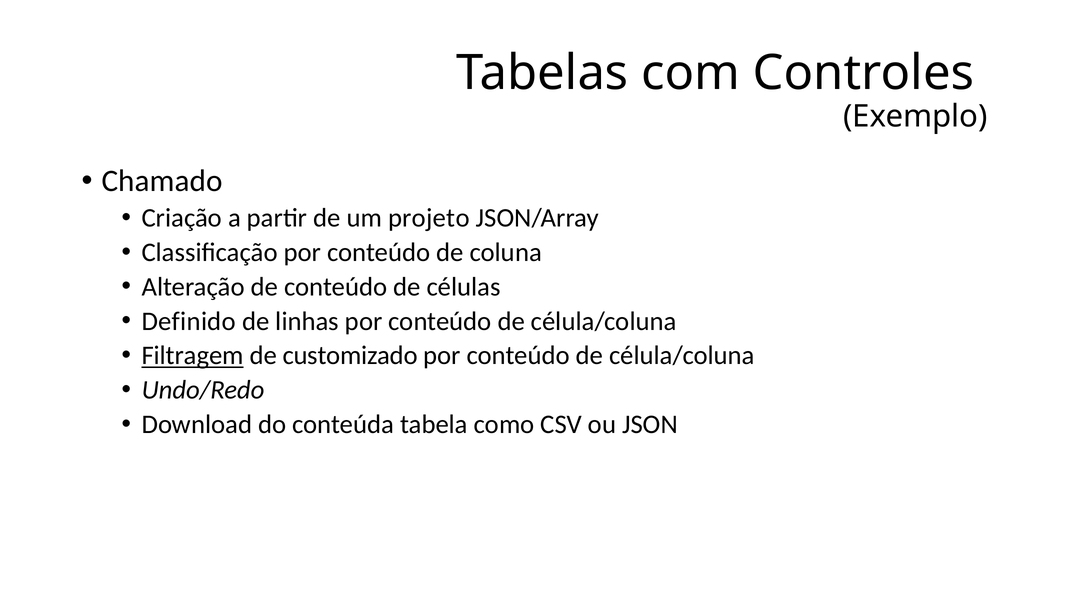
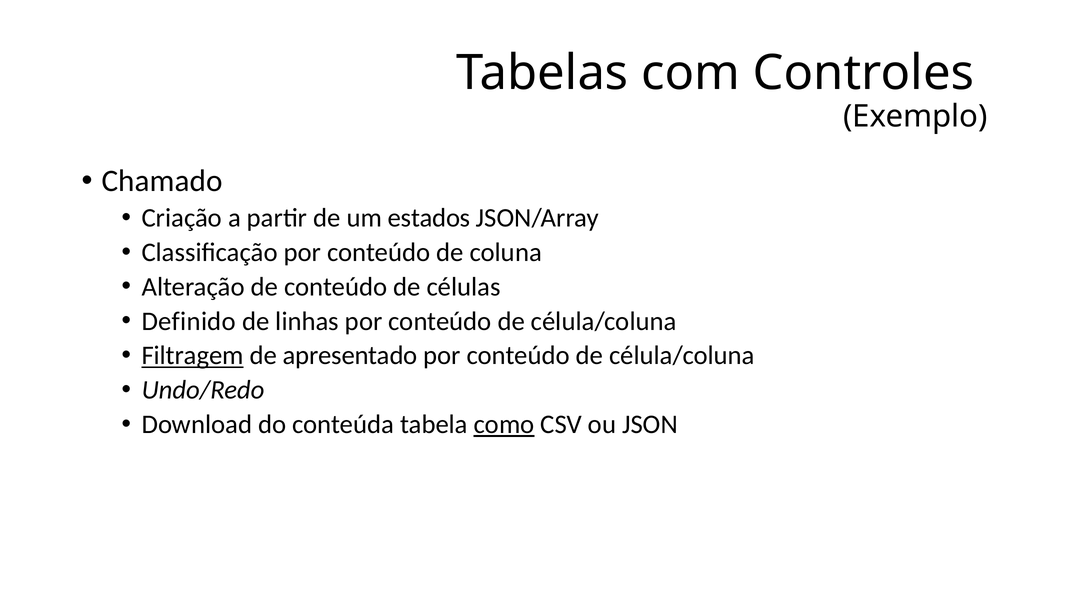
projeto: projeto -> estados (429, 218)
customizado: customizado -> apresentado (350, 355)
como underline: none -> present (504, 424)
